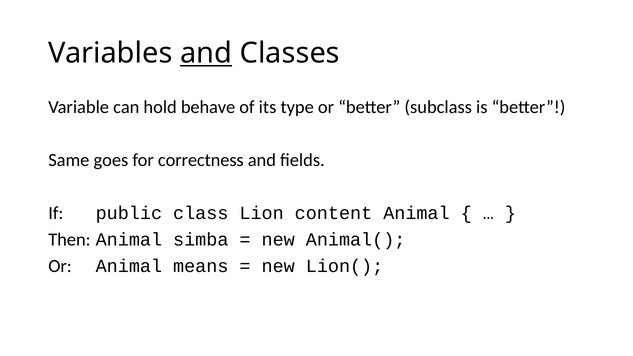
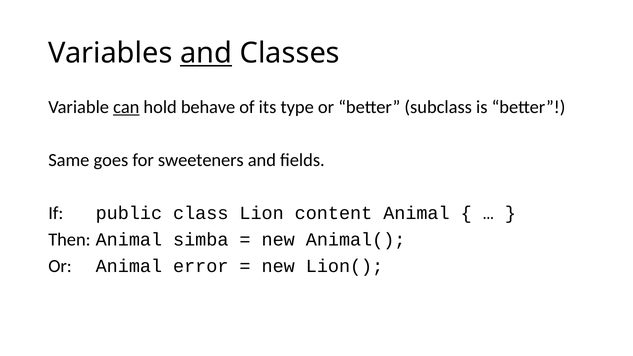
can underline: none -> present (126, 107)
correctness: correctness -> sweeteners (201, 160)
means: means -> error (201, 266)
